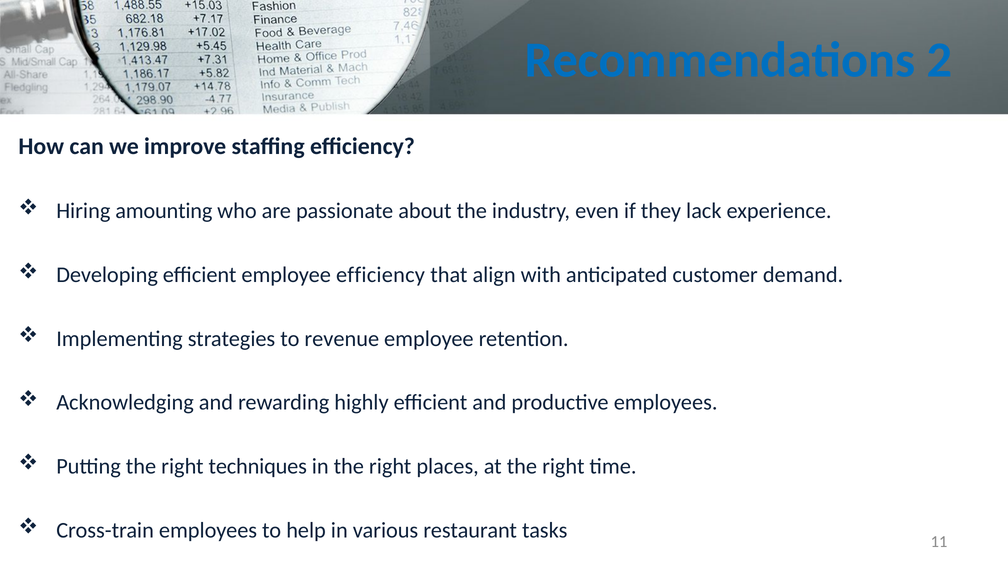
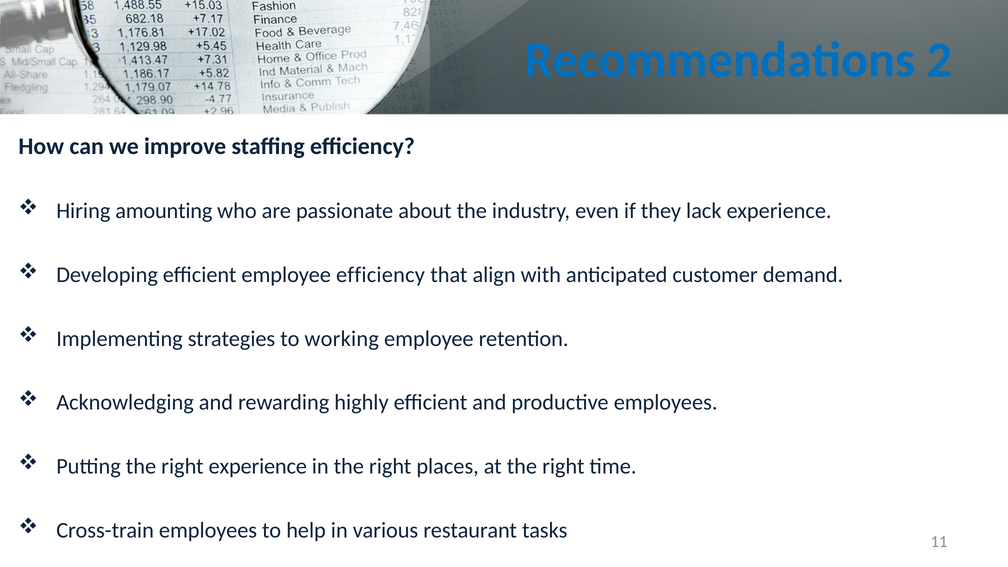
revenue: revenue -> working (342, 339)
right techniques: techniques -> experience (258, 466)
